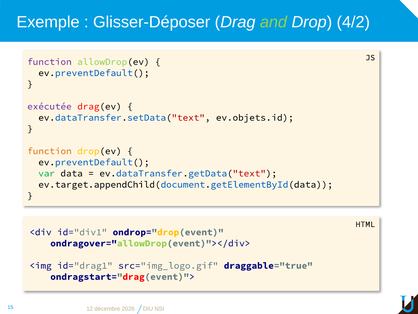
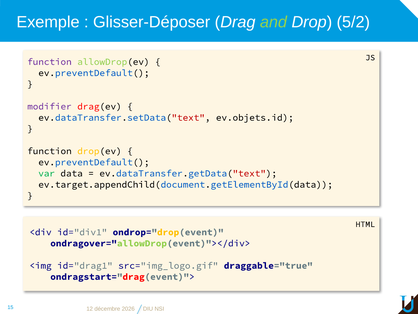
4/2: 4/2 -> 5/2 (353, 22)
exécutée: exécutée -> modifier (49, 106)
function colour: orange -> black (49, 151)
